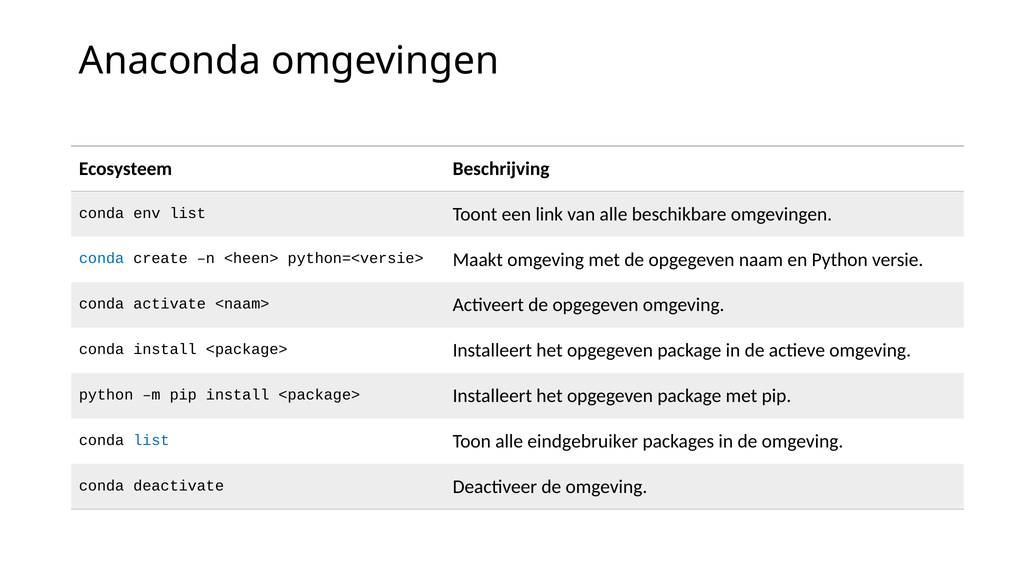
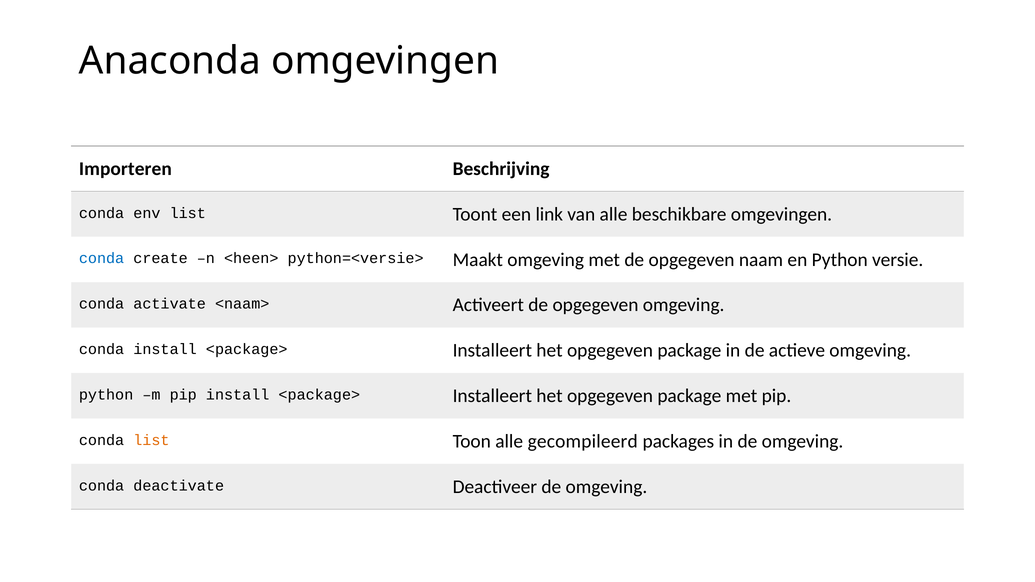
Ecosysteem: Ecosysteem -> Importeren (125, 169)
list colour: blue -> orange (151, 440)
eindgebruiker: eindgebruiker -> gecompileerd (583, 442)
